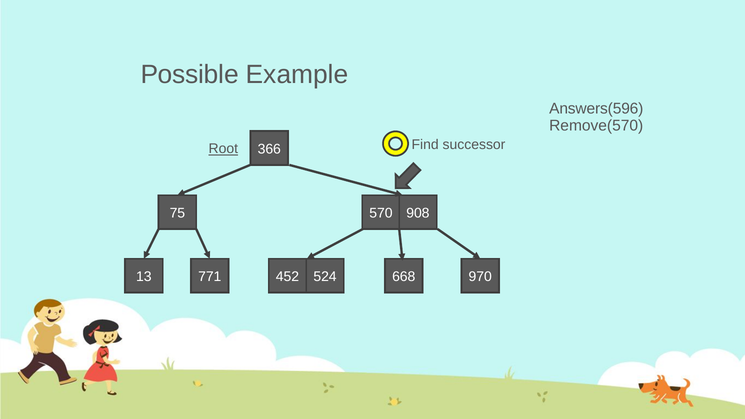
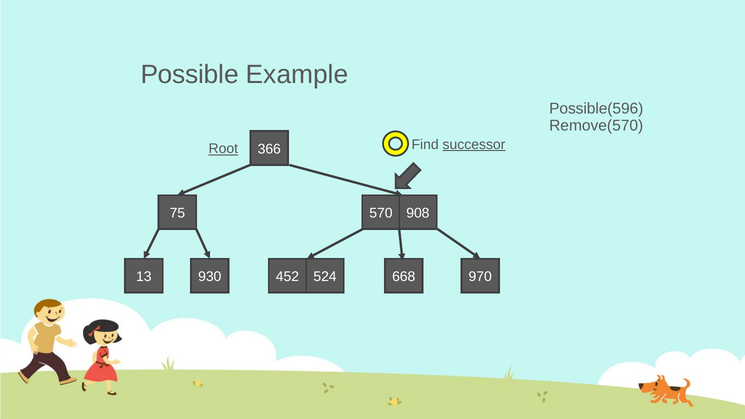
Answers(596: Answers(596 -> Possible(596 (596, 109)
successor underline: none -> present (474, 144)
771: 771 -> 930 (210, 277)
